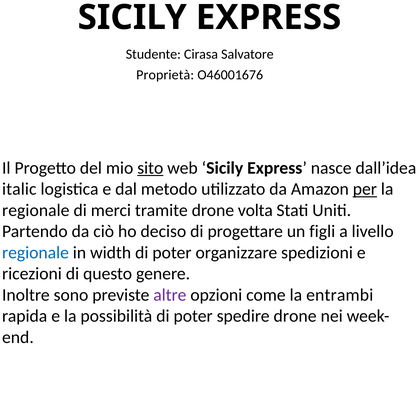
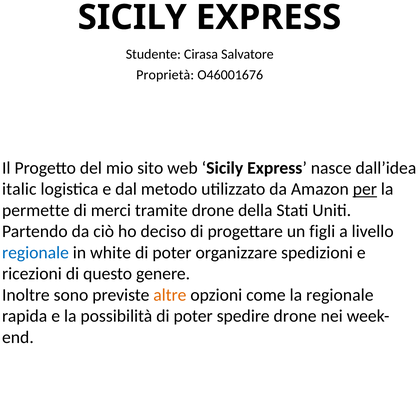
sito underline: present -> none (150, 168)
regionale: regionale -> permette (36, 210)
volta: volta -> della (255, 210)
width: width -> white (111, 253)
altre colour: purple -> orange (170, 295)
la entrambi: entrambi -> regionale (340, 295)
